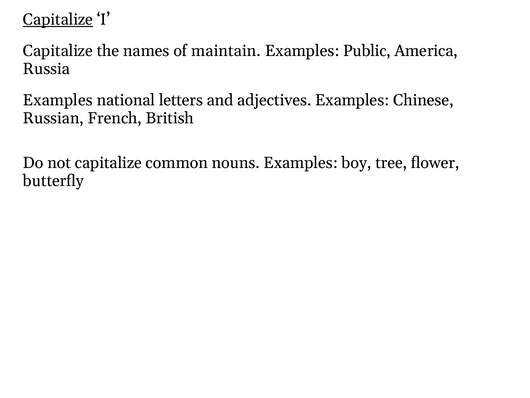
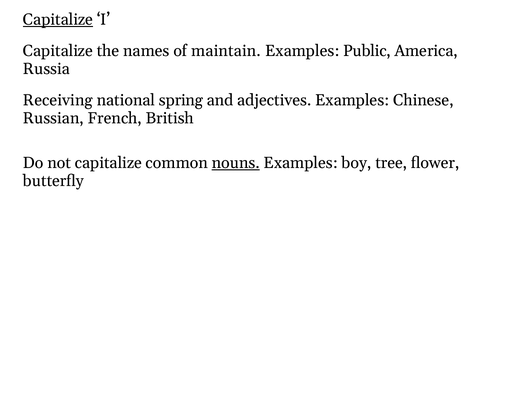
Examples: Examples -> Receiving (58, 100)
letters: letters -> spring (181, 100)
nouns underline: none -> present (236, 163)
